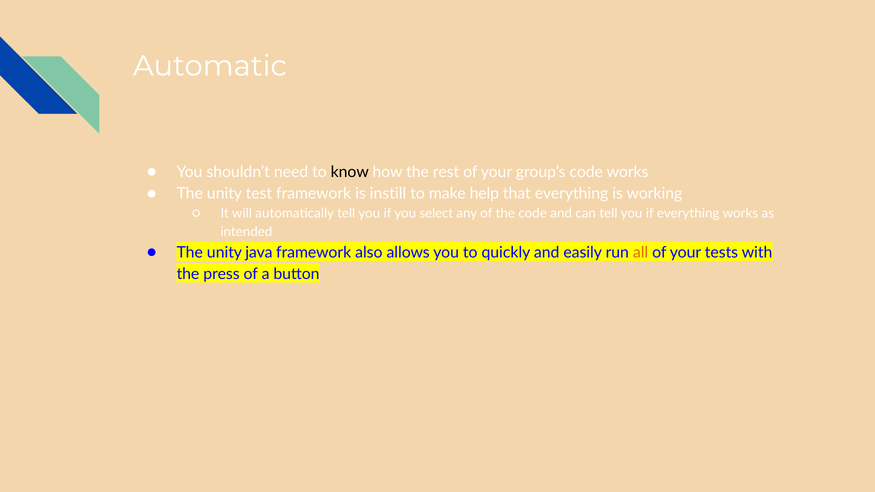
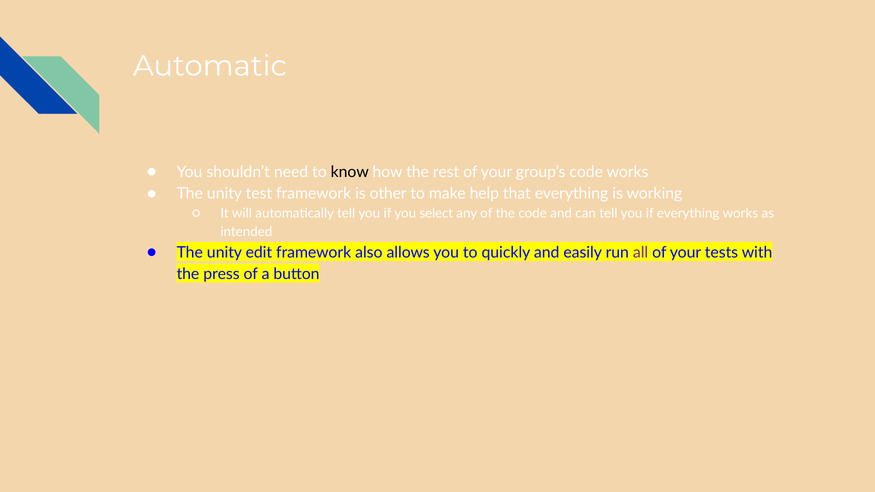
instill: instill -> other (388, 194)
java: java -> edit (259, 252)
all colour: orange -> purple (641, 252)
